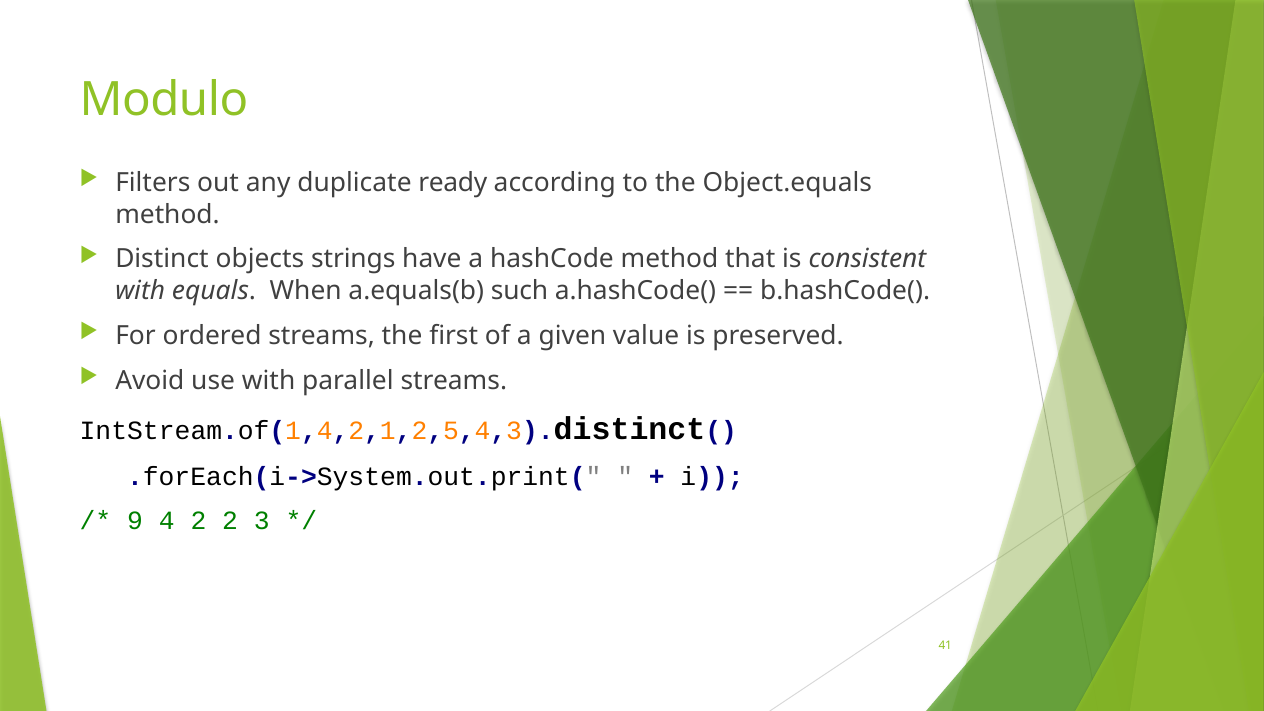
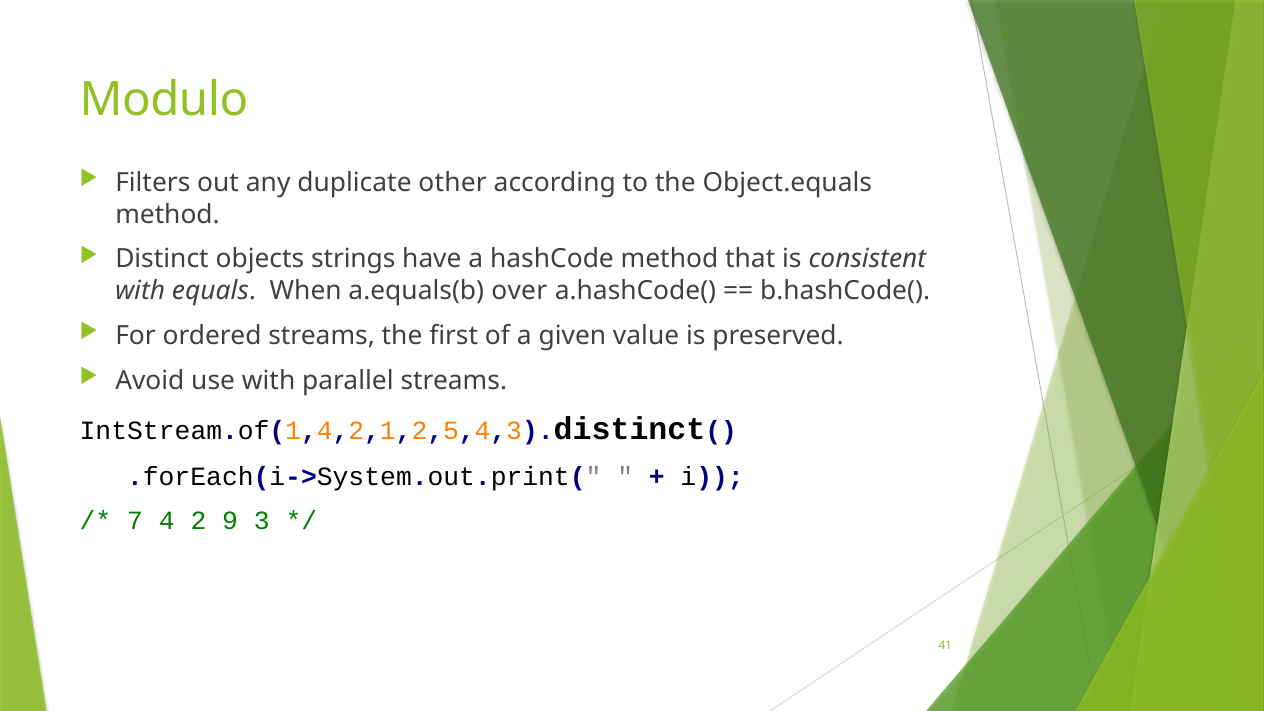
ready: ready -> other (453, 183)
such: such -> over (519, 291)
9: 9 -> 7 (135, 521)
2 2: 2 -> 9 (230, 521)
